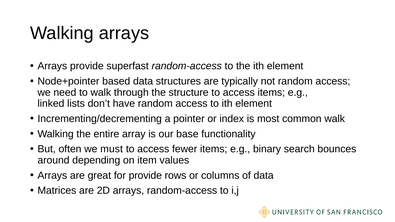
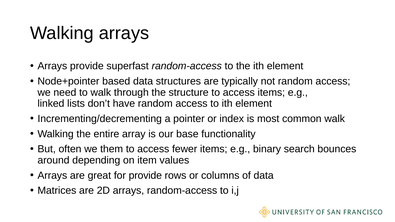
must: must -> them (112, 149)
